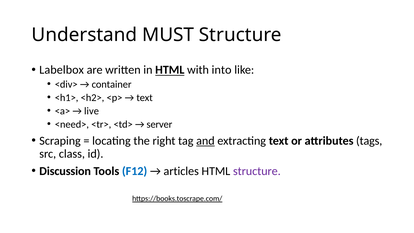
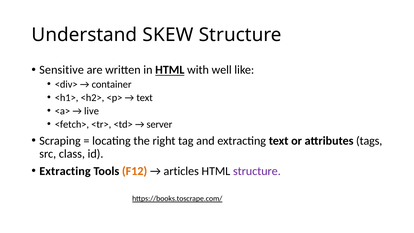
MUST: MUST -> SKEW (168, 35)
Labelbox: Labelbox -> Sensitive (62, 70)
into: into -> well (222, 70)
<need>: <need> -> <fetch> (72, 124)
and underline: present -> none (205, 141)
Discussion: Discussion -> Extracting (65, 171)
F12 colour: blue -> orange (135, 171)
